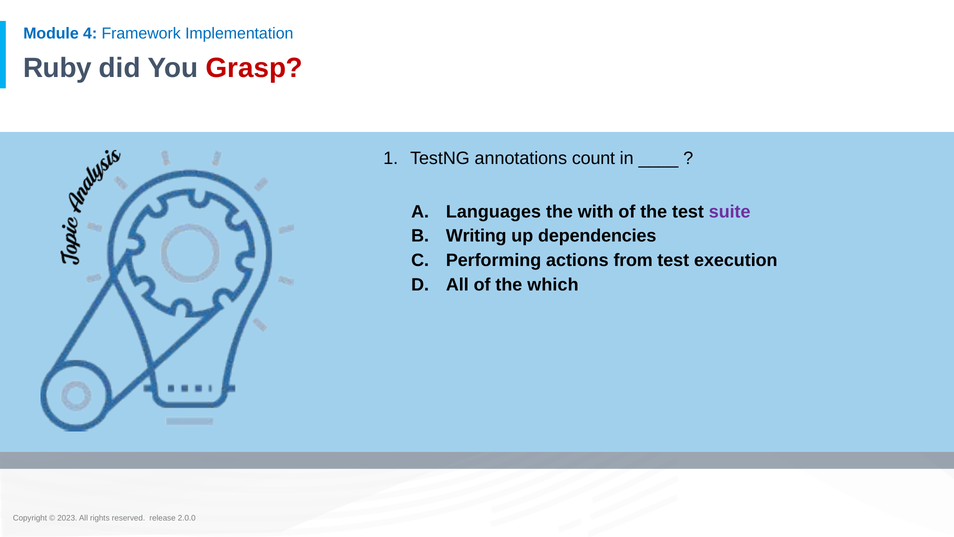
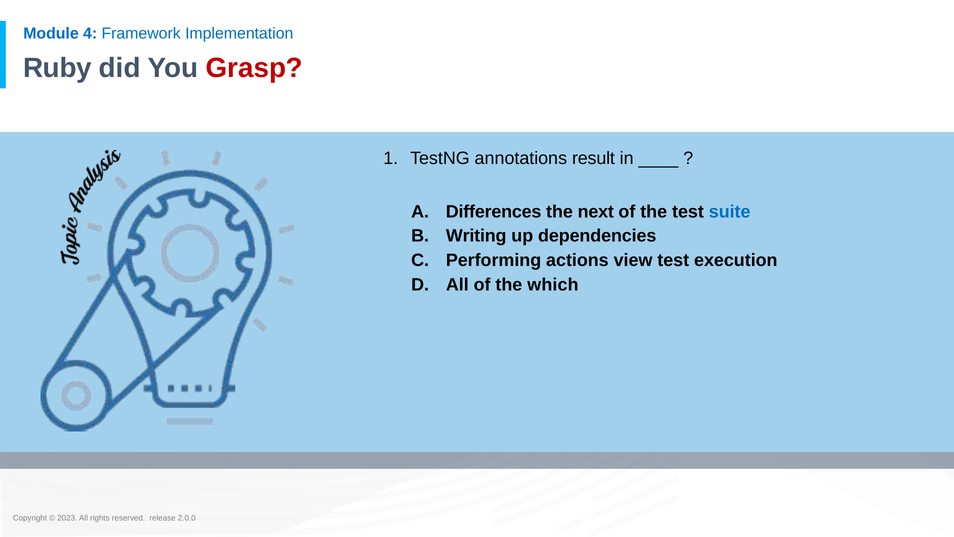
count: count -> result (593, 158)
Languages: Languages -> Differences (494, 212)
with: with -> next (596, 212)
suite colour: purple -> blue (730, 212)
from: from -> view (633, 260)
